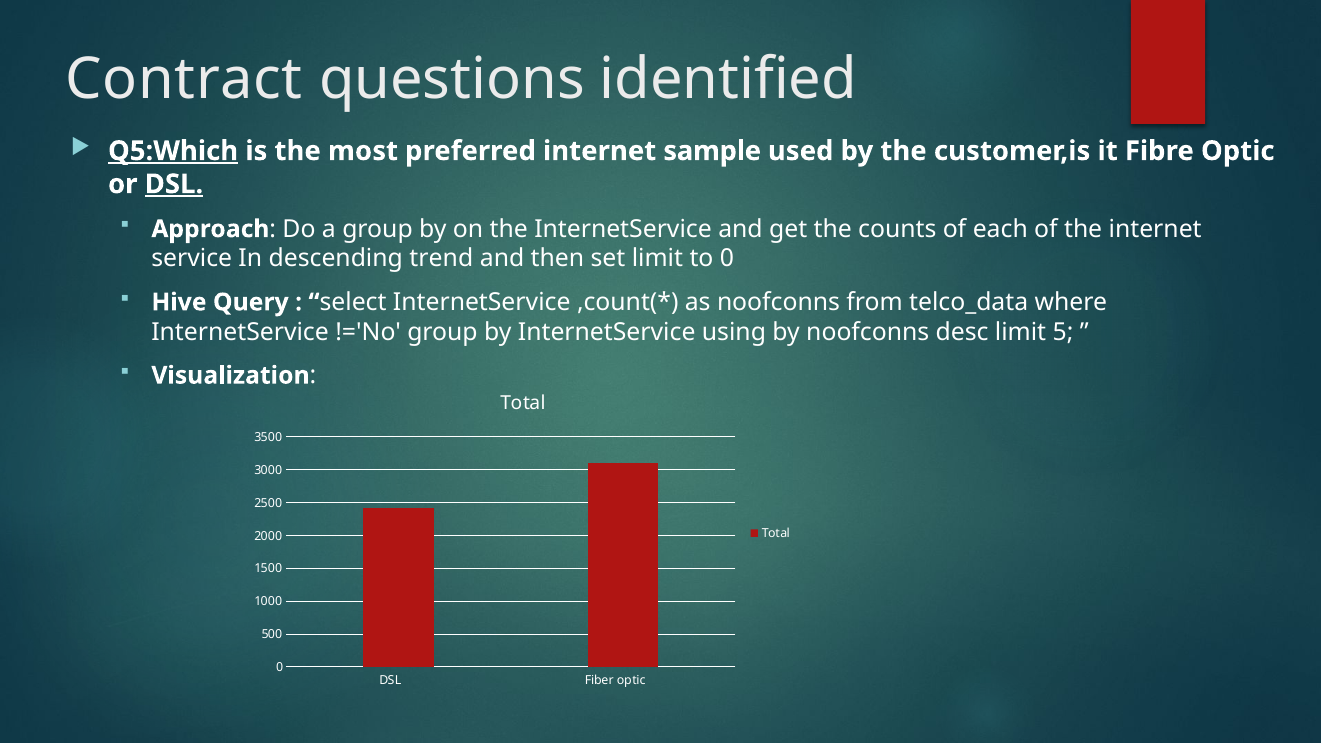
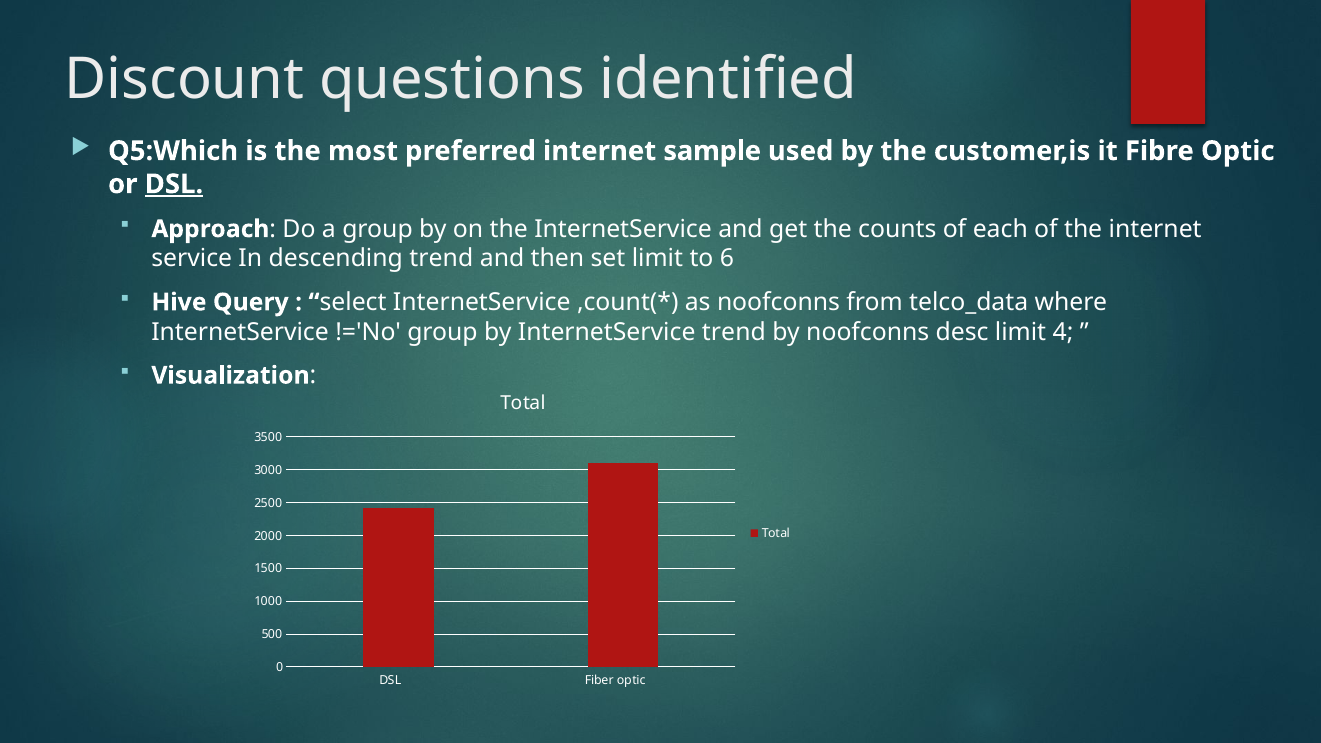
Contract: Contract -> Discount (184, 79)
Q5:Which underline: present -> none (173, 151)
to 0: 0 -> 6 (727, 259)
InternetService using: using -> trend (734, 332)
5: 5 -> 4 (1063, 332)
